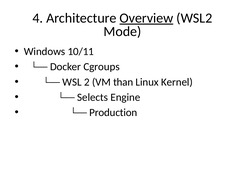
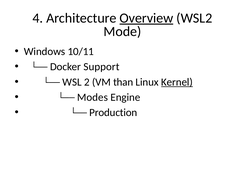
Cgroups: Cgroups -> Support (101, 67)
Kernel underline: none -> present (177, 82)
Selects: Selects -> Modes (93, 97)
